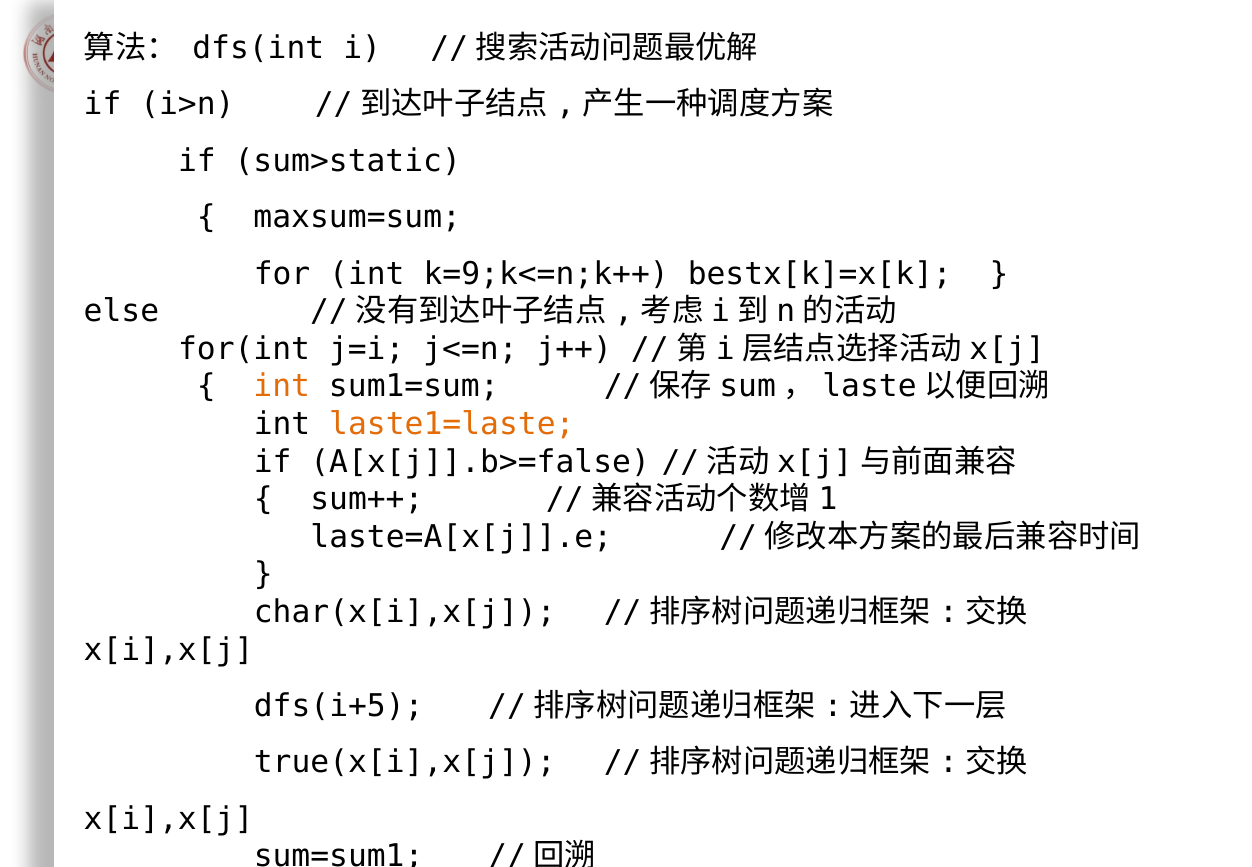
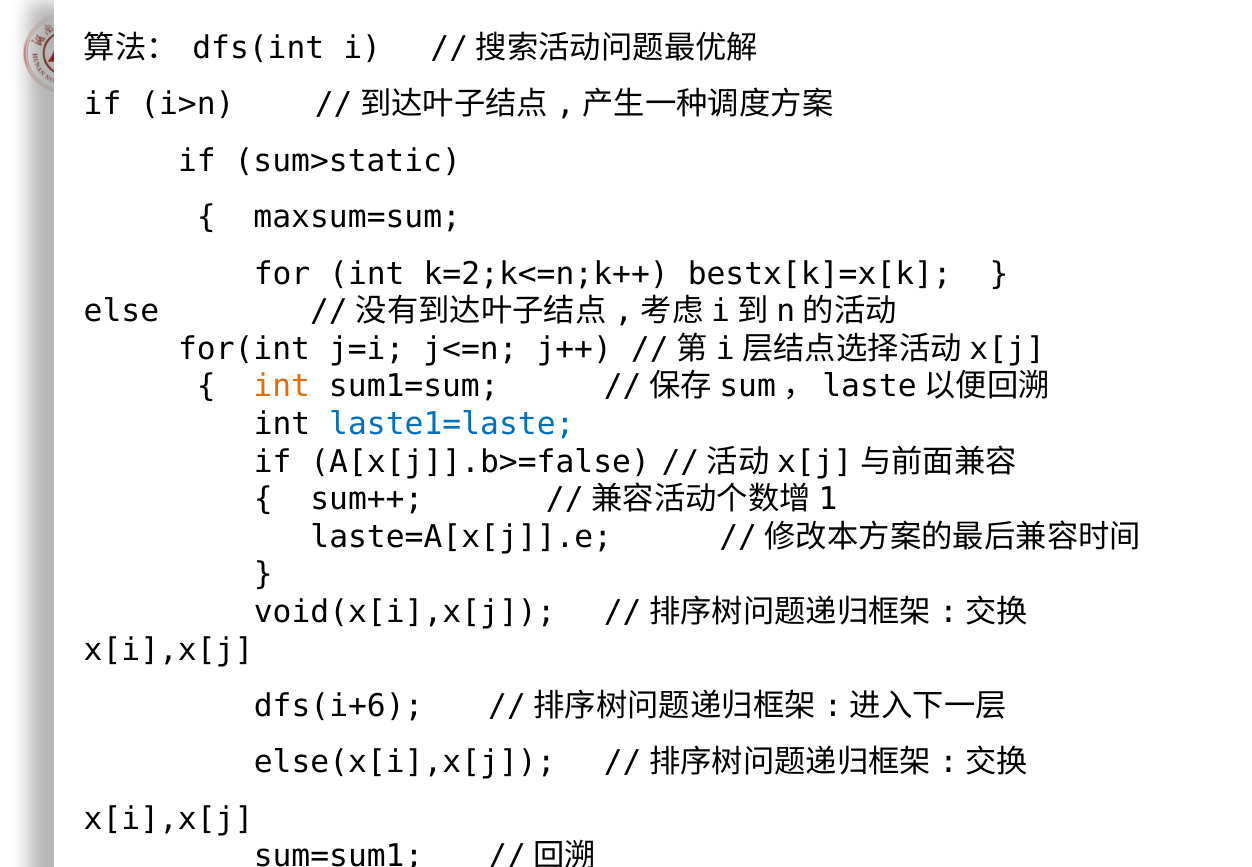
k=9;k<=n;k++: k=9;k<=n;k++ -> k=2;k<=n;k++ (546, 274)
laste1=laste colour: orange -> blue (452, 424)
char(x[i],x[j: char(x[i],x[j -> void(x[i],x[j (405, 612)
dfs(i+5: dfs(i+5 -> dfs(i+6 (339, 706)
true(x[i],x[j: true(x[i],x[j -> else(x[i],x[j (405, 762)
